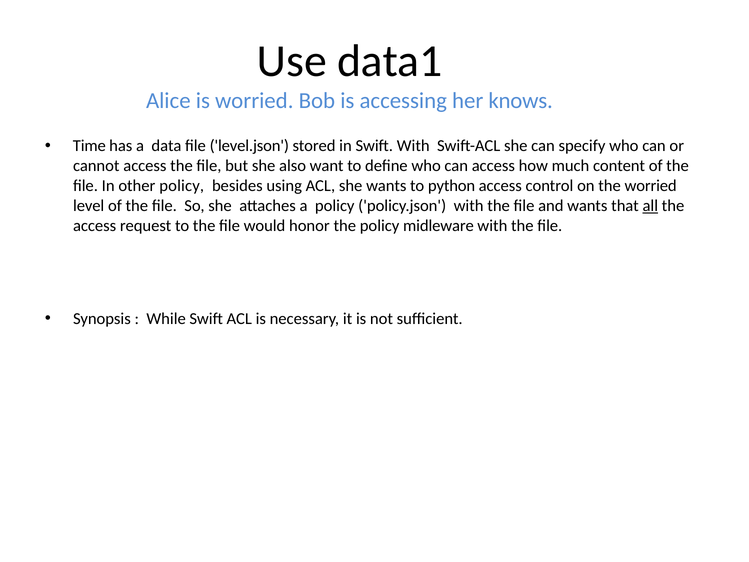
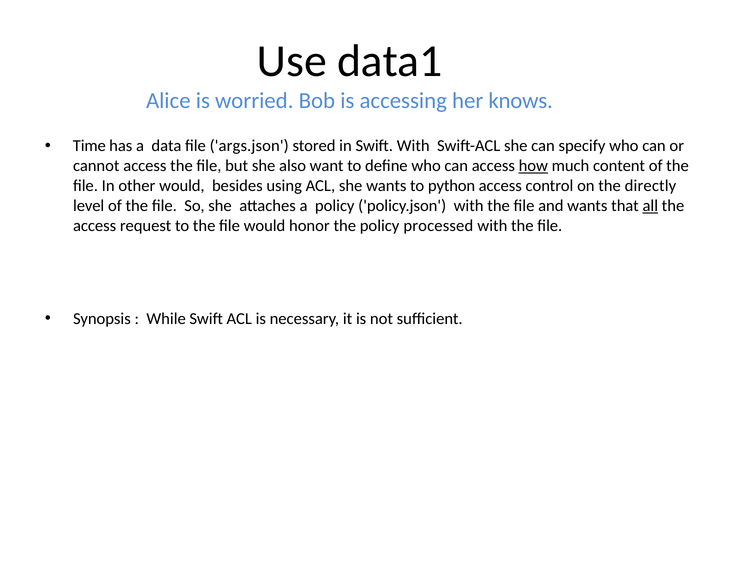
level.json: level.json -> args.json (249, 146)
how underline: none -> present (533, 166)
other policy: policy -> would (182, 186)
the worried: worried -> directly (650, 186)
midleware: midleware -> processed (438, 226)
